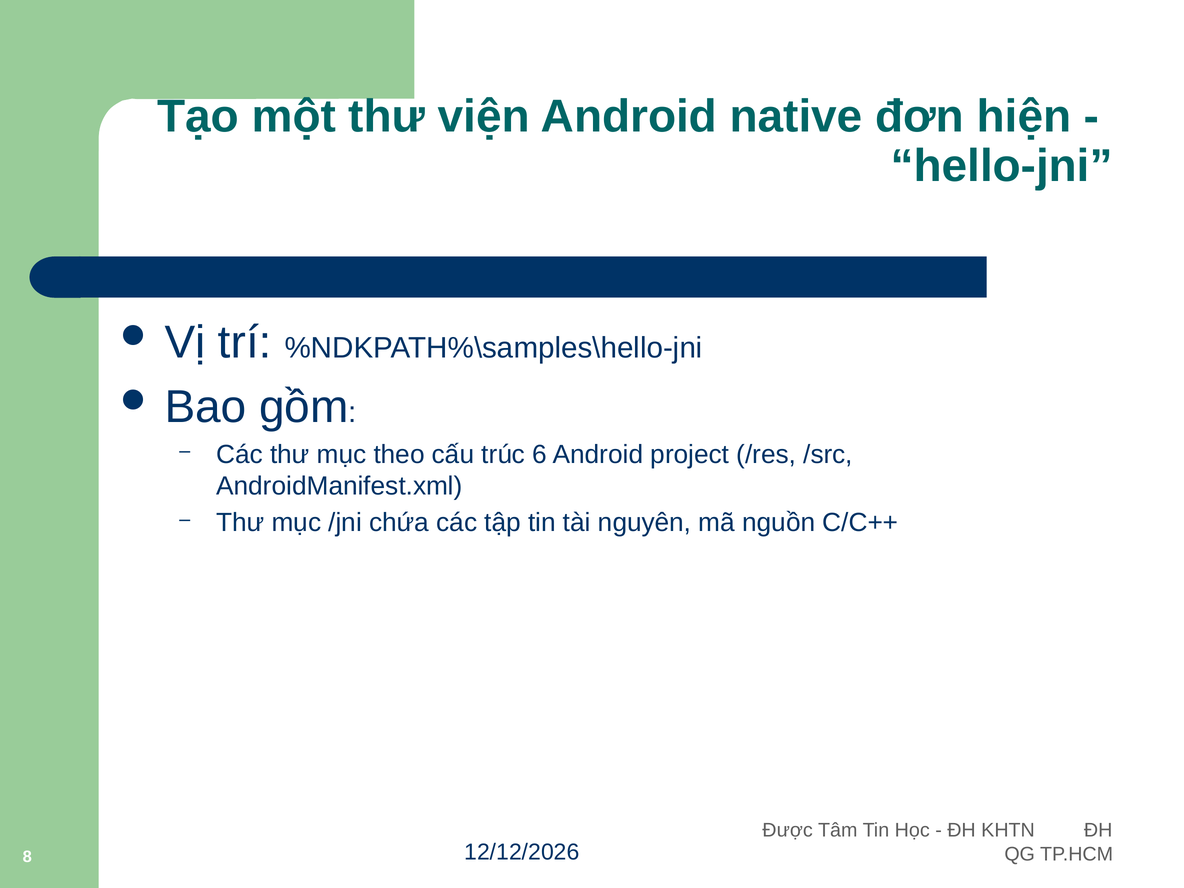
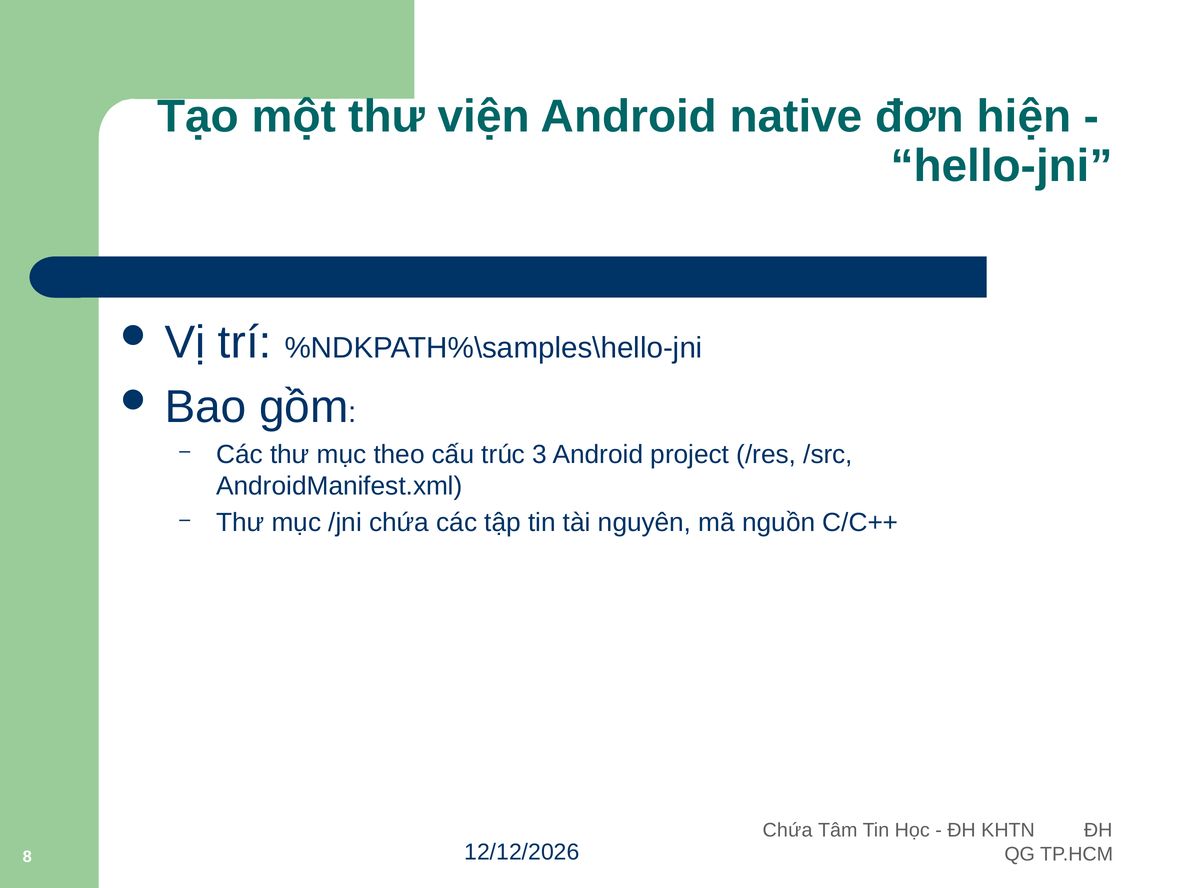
6: 6 -> 3 (540, 454)
Được: Được -> Chứa (788, 830)
